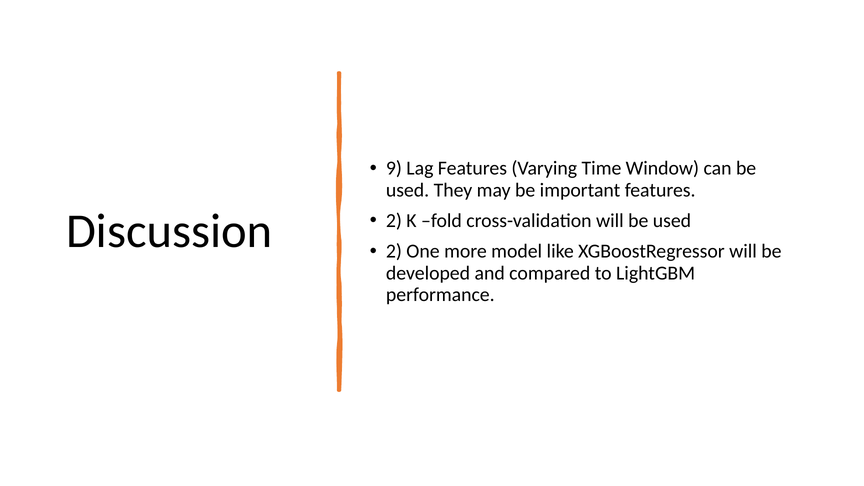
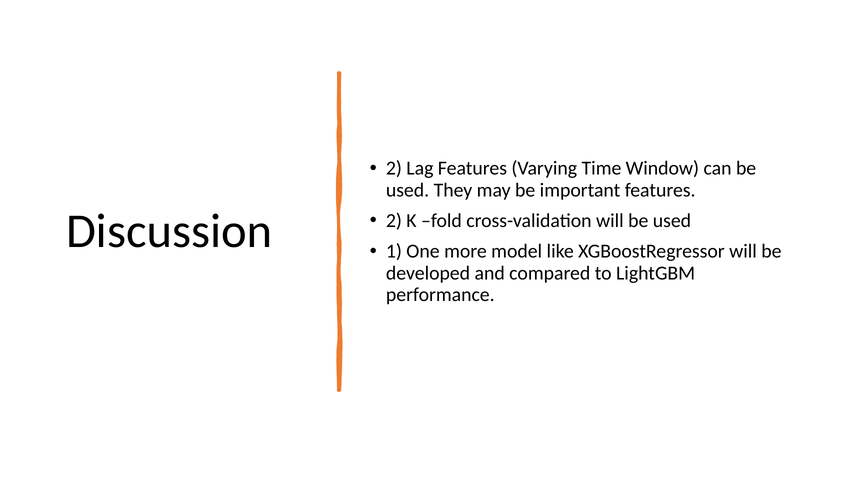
9: 9 -> 2 (394, 168)
2: 2 -> 1 (394, 251)
